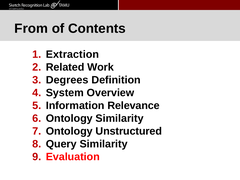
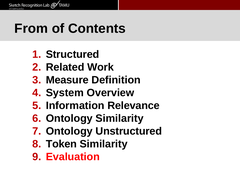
Extraction: Extraction -> Structured (73, 54)
Degrees: Degrees -> Measure (67, 80)
Query: Query -> Token (61, 144)
